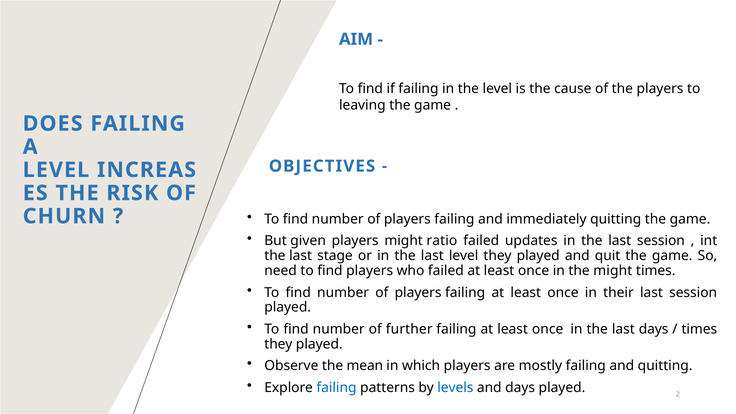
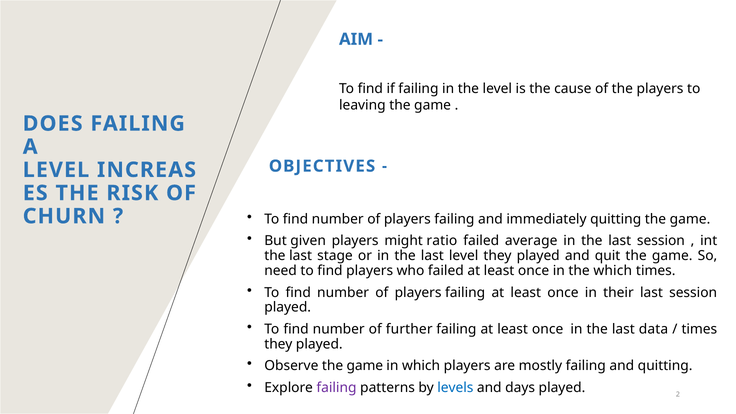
updates: updates -> average (531, 241)
the might: might -> which (613, 271)
last days: days -> data (653, 329)
Observe the mean: mean -> game (365, 366)
failing colour: blue -> purple (336, 388)
